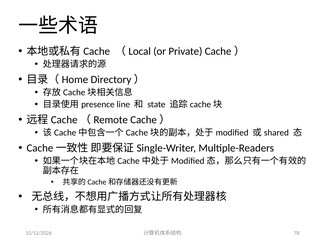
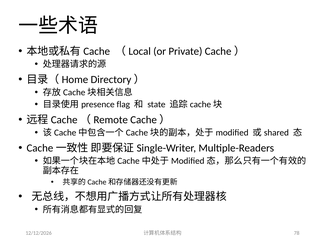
line: line -> flag (123, 104)
